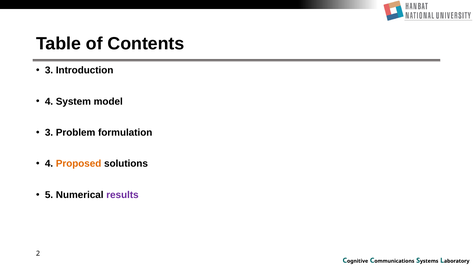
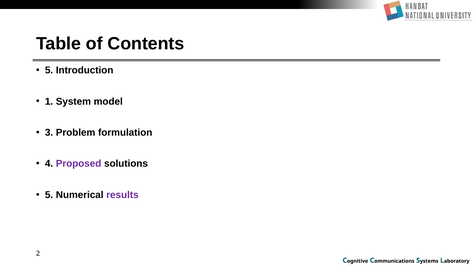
3: 3 -> 5 (49, 70)
4: 4 -> 1 (49, 101)
Proposed colour: orange -> purple (79, 164)
